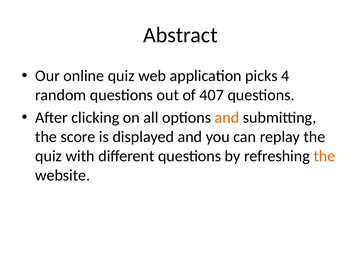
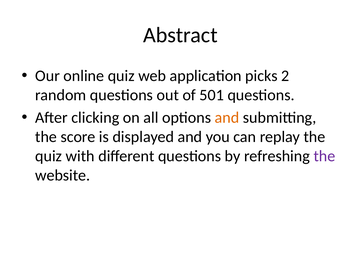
4: 4 -> 2 (285, 76)
407: 407 -> 501 (212, 95)
the colour: orange -> purple (324, 156)
